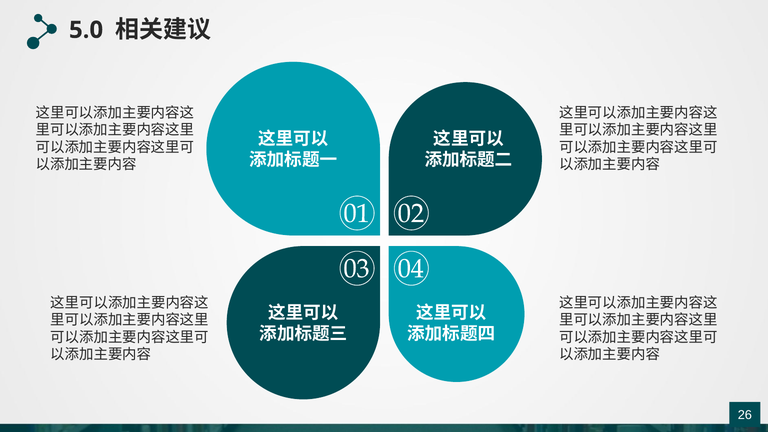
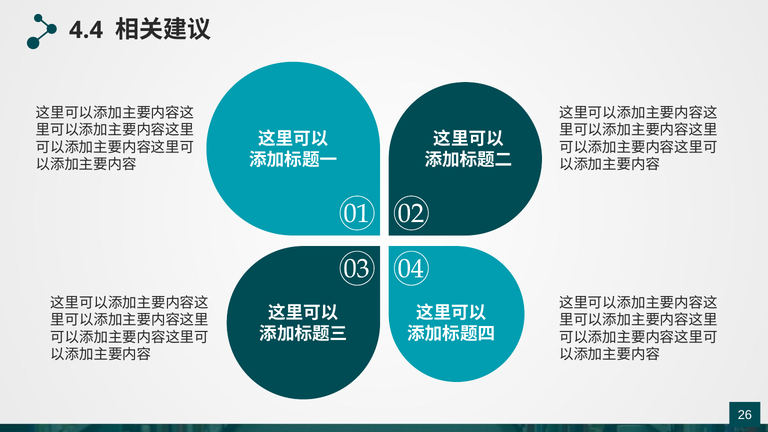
5.0: 5.0 -> 4.4 (86, 30)
